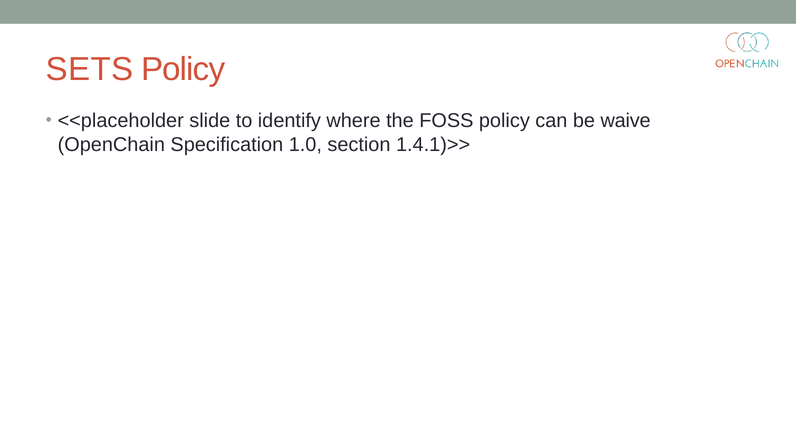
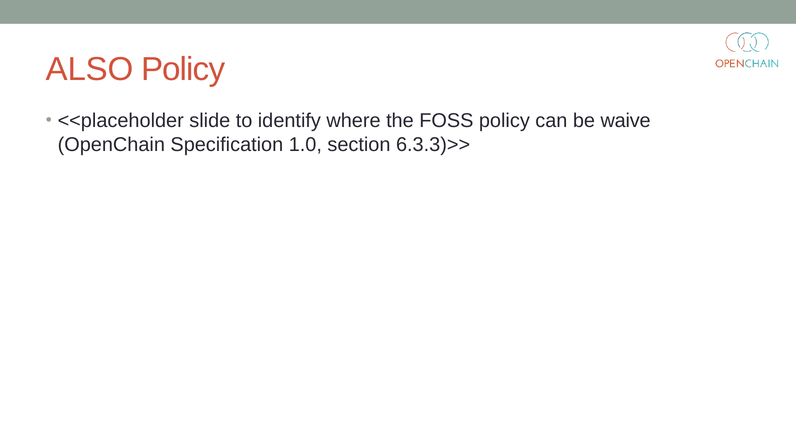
SETS: SETS -> ALSO (90, 69)
1.4.1)>>: 1.4.1)>> -> 6.3.3)>> (433, 145)
